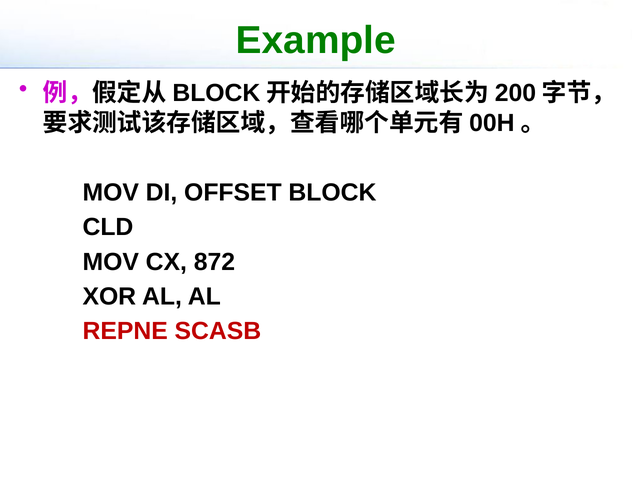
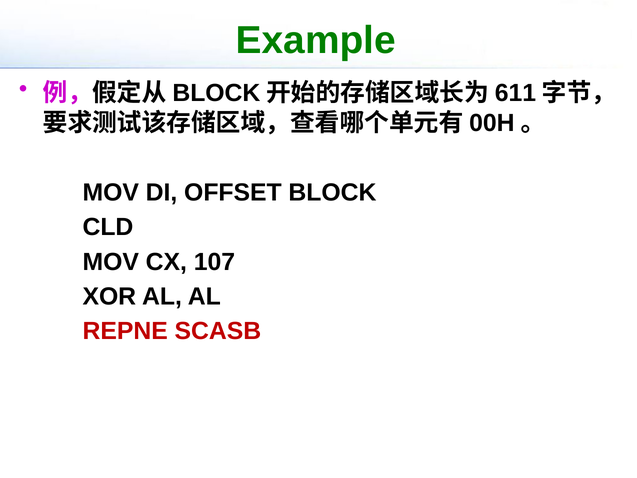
200: 200 -> 611 (515, 93)
872: 872 -> 107 (214, 262)
